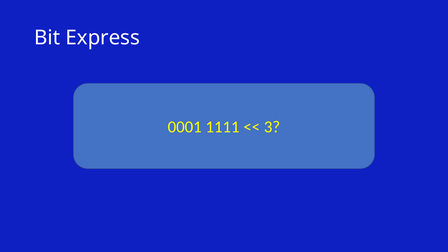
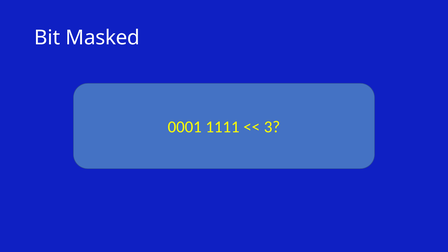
Express: Express -> Masked (103, 38)
